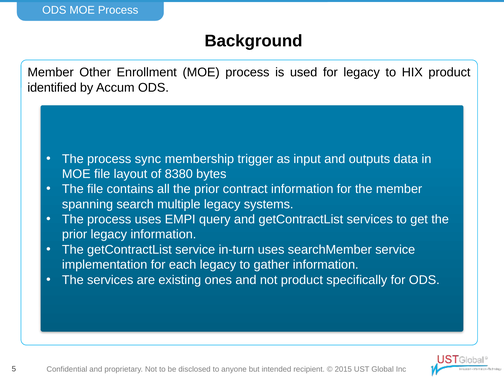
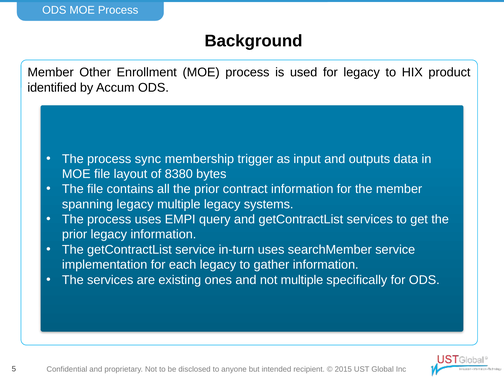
spanning search: search -> legacy (135, 204)
not product: product -> multiple (302, 280)
